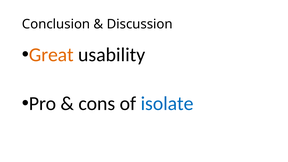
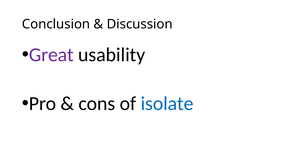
Great colour: orange -> purple (51, 55)
